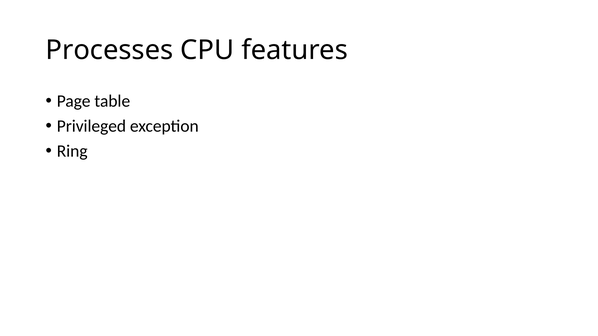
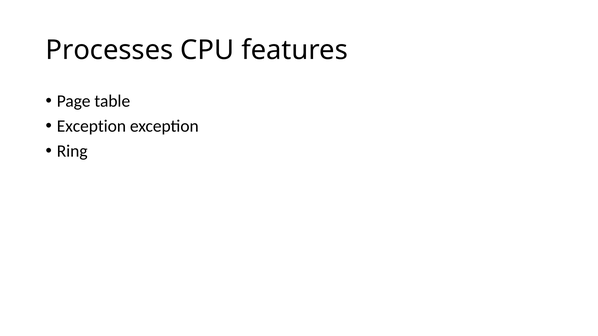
Privileged: Privileged -> Exception (91, 126)
